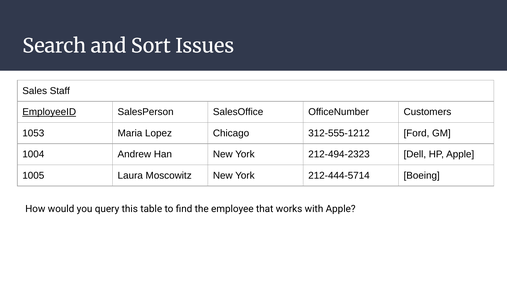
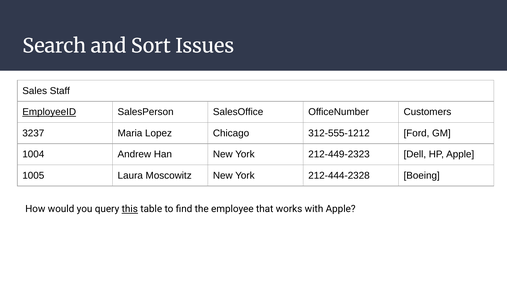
1053: 1053 -> 3237 (33, 133)
212-494-2323: 212-494-2323 -> 212-449-2323 (339, 155)
212-444-5714: 212-444-5714 -> 212-444-2328 (339, 176)
this underline: none -> present (130, 209)
